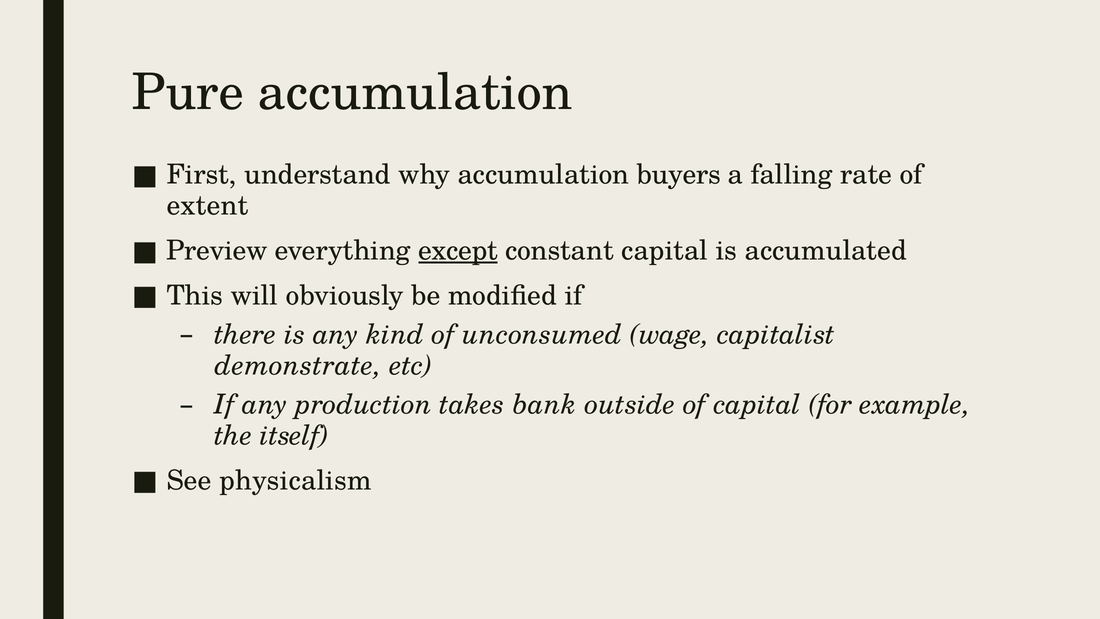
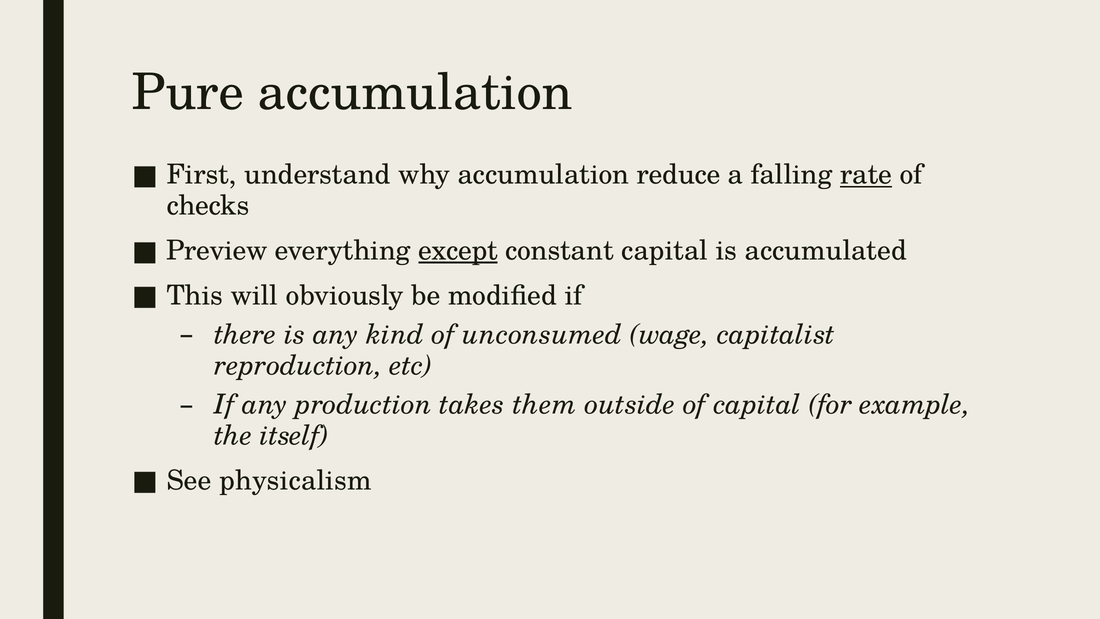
buyers: buyers -> reduce (679, 175)
rate underline: none -> present (866, 175)
extent: extent -> checks (208, 206)
demonstrate: demonstrate -> reproduction (298, 365)
bank: bank -> them (545, 404)
